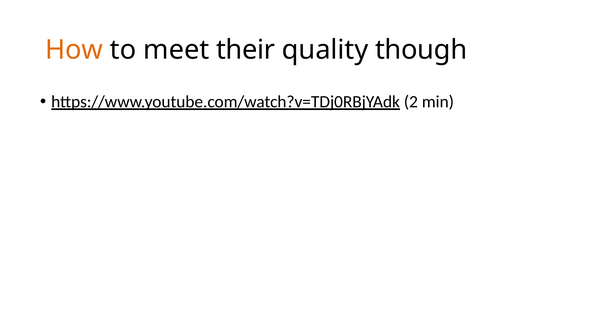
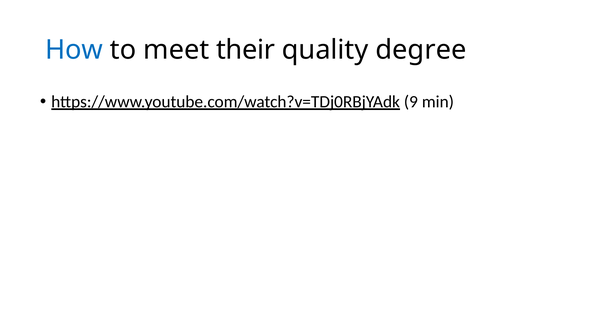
How colour: orange -> blue (74, 50)
though: though -> degree (421, 50)
2: 2 -> 9 (411, 102)
